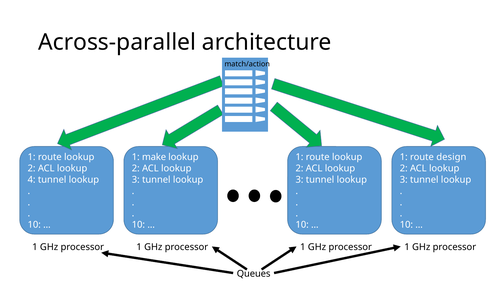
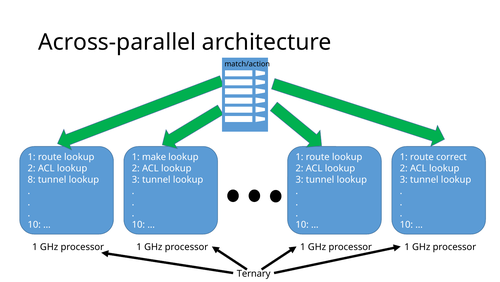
design: design -> correct (451, 157)
4: 4 -> 8 (32, 179)
Queues: Queues -> Ternary (254, 273)
